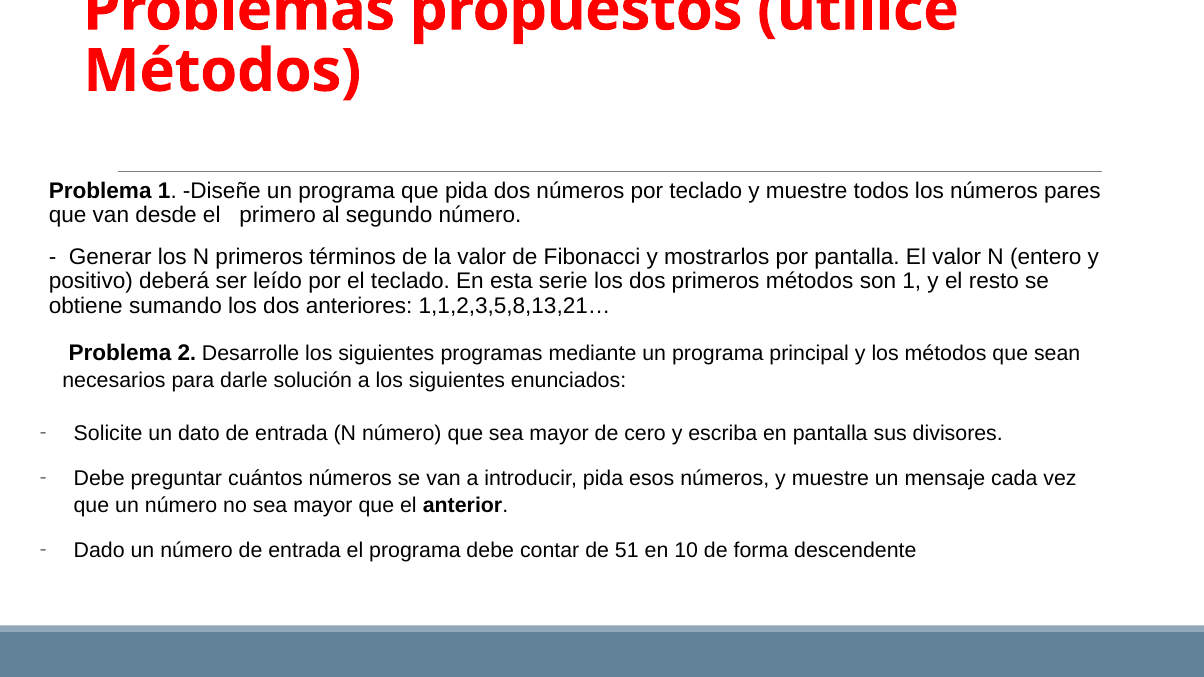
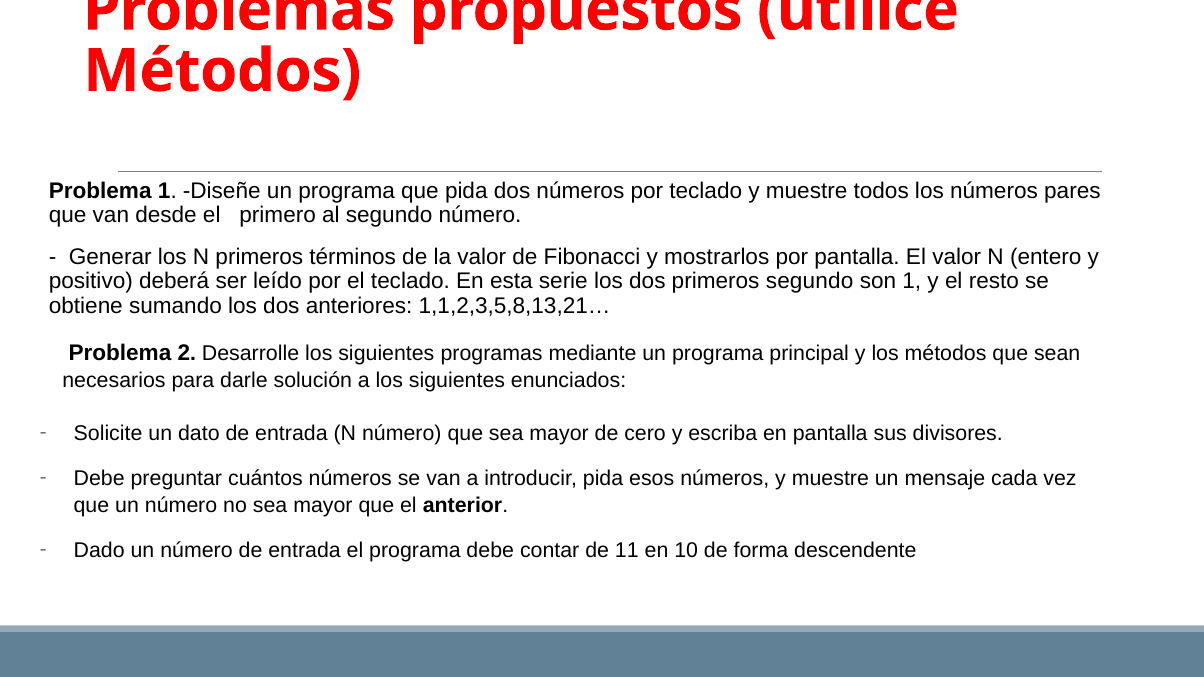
primeros métodos: métodos -> segundo (810, 282)
51: 51 -> 11 (627, 551)
